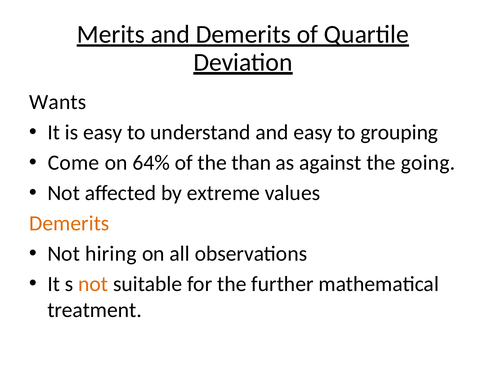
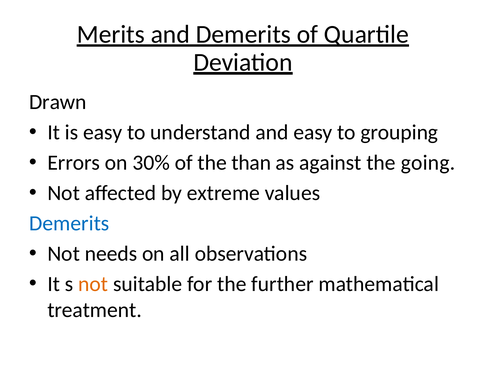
Wants: Wants -> Drawn (58, 102)
Come: Come -> Errors (74, 163)
64%: 64% -> 30% (151, 163)
Demerits colour: orange -> blue (69, 223)
hiring: hiring -> needs (111, 253)
